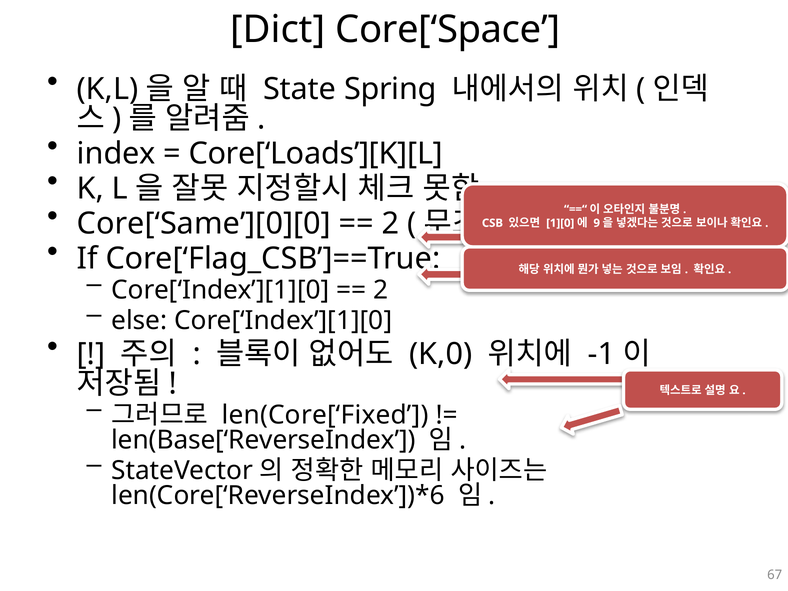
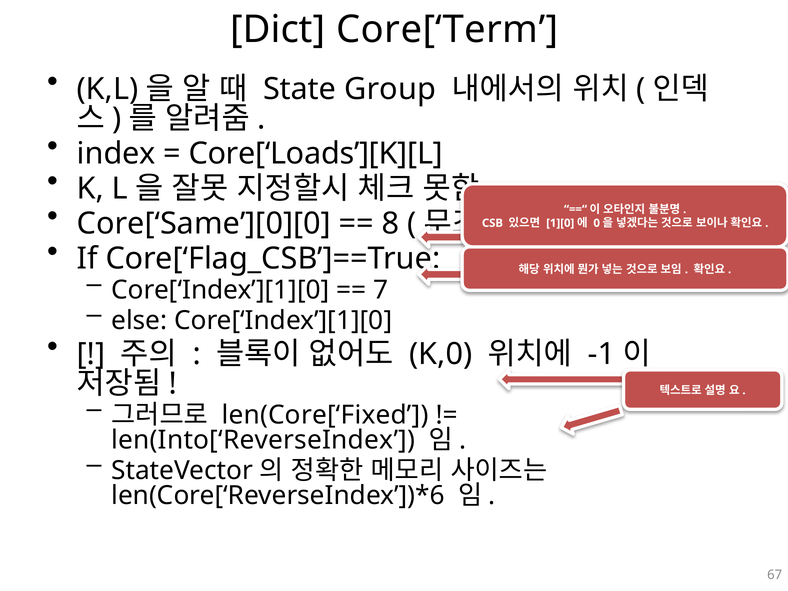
Core[‘Space: Core[‘Space -> Core[‘Term (447, 30)
Spring: Spring -> Group (390, 89)
2: 2 -> 8 (390, 224)
9: 9 -> 0 (597, 223)
2: 2 -> 7 (381, 290)
len(Base[‘ReverseIndex: len(Base[‘ReverseIndex -> len(Into[‘ReverseIndex (263, 440)
